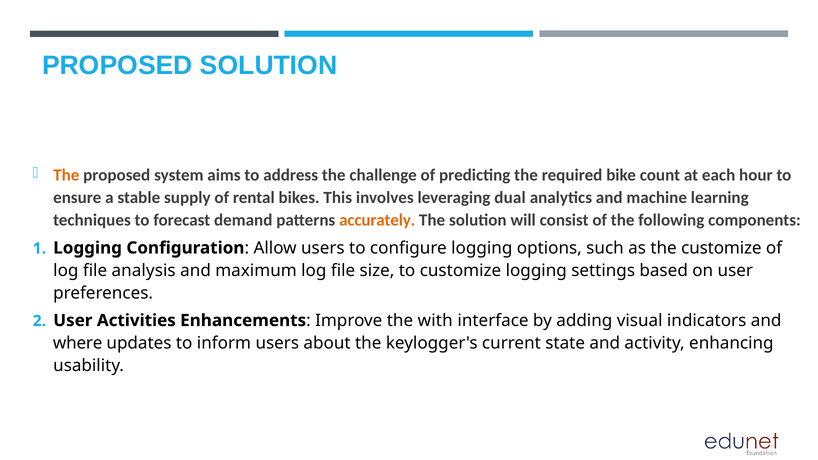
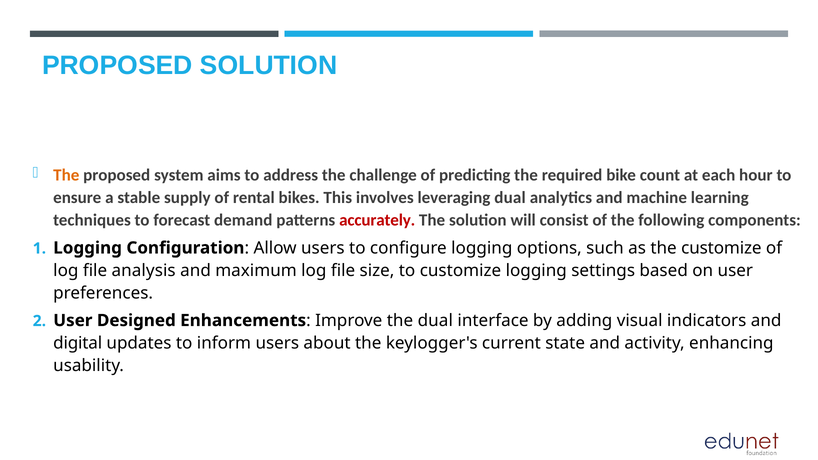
accurately colour: orange -> red (377, 220)
Activities: Activities -> Designed (136, 321)
the with: with -> dual (435, 321)
where: where -> digital (78, 343)
